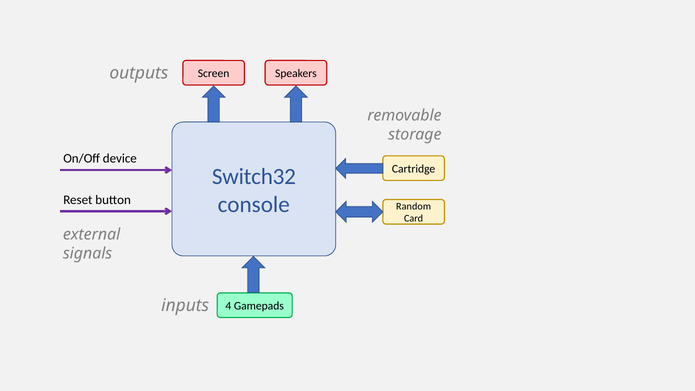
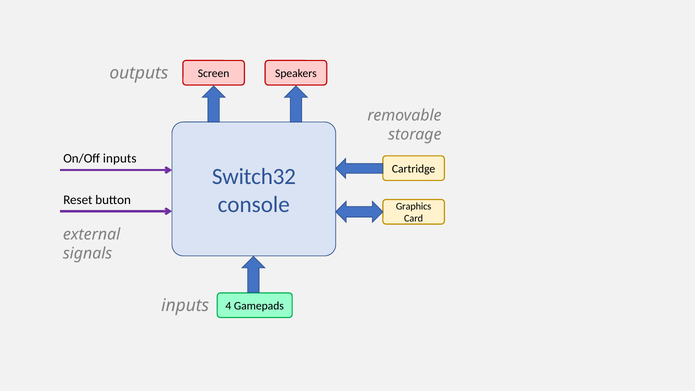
On/Off device: device -> inputs (120, 159)
Random: Random -> Graphics (414, 206)
